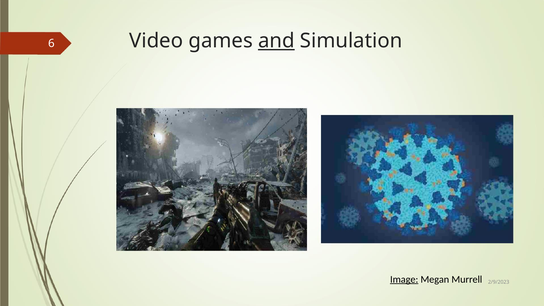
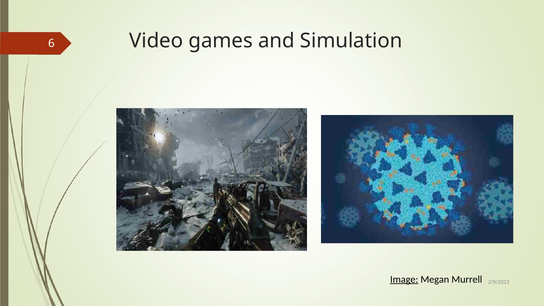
and underline: present -> none (276, 41)
